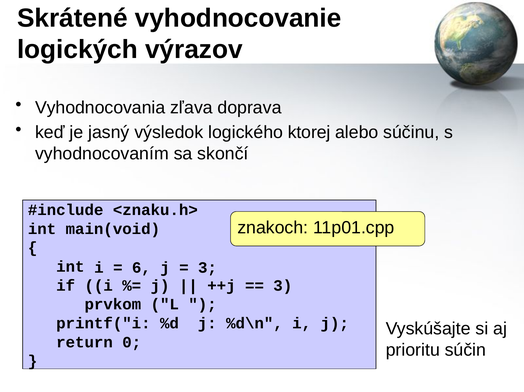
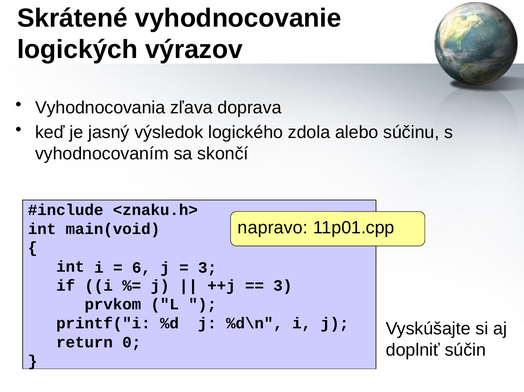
ktorej: ktorej -> zdola (309, 132)
znakoch: znakoch -> napravo (273, 228)
prioritu: prioritu -> doplniť (413, 350)
